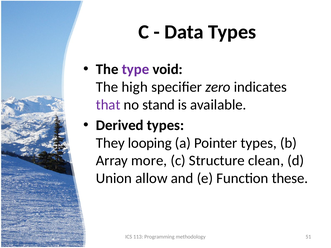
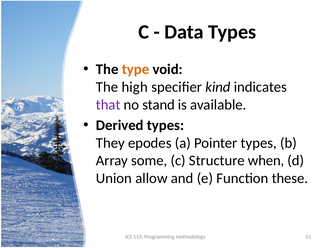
type colour: purple -> orange (135, 69)
zero: zero -> kind (218, 87)
looping: looping -> epodes (150, 143)
more: more -> some (149, 161)
clean: clean -> when (266, 161)
